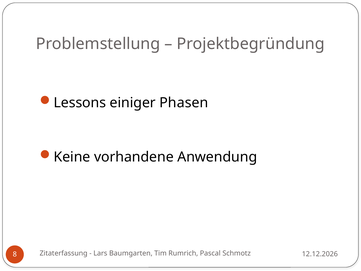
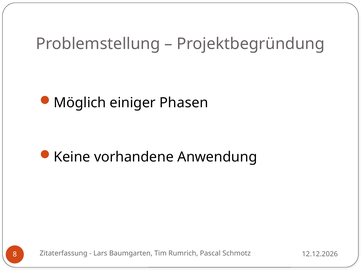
Lessons: Lessons -> Möglich (80, 103)
